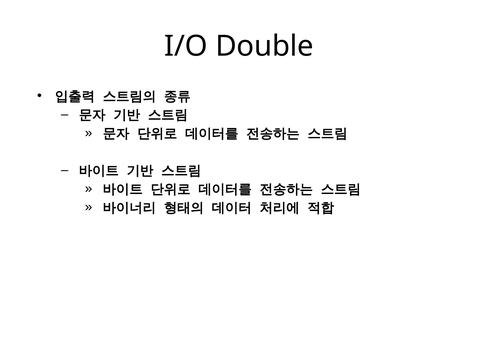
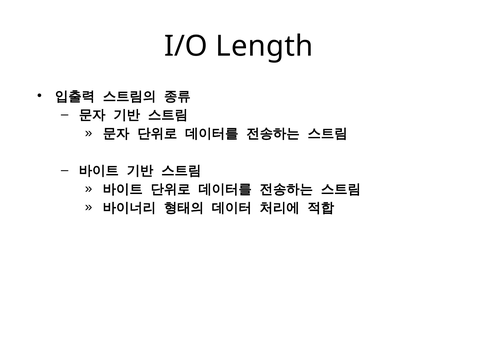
Double: Double -> Length (264, 46)
